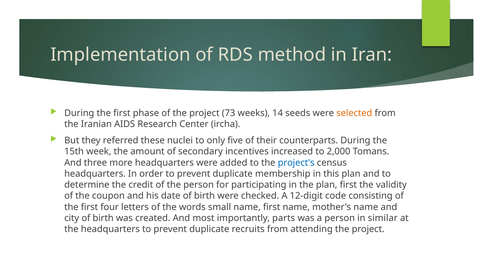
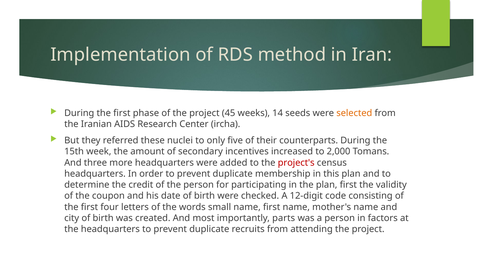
73: 73 -> 45 (229, 113)
project's colour: blue -> red (296, 163)
similar: similar -> factors (383, 218)
